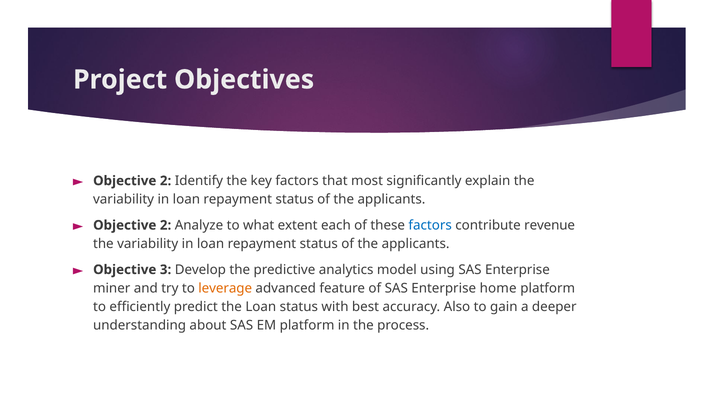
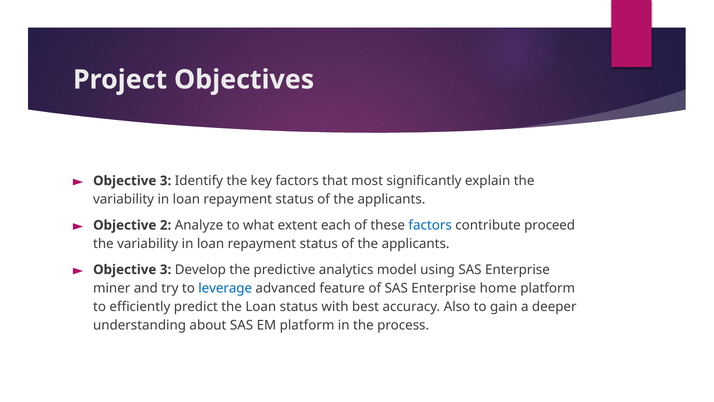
2: 2 -> 3 (166, 181)
revenue: revenue -> proceed (550, 225)
leverage colour: orange -> blue (225, 288)
